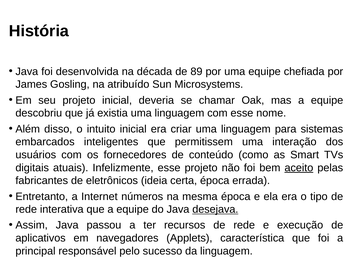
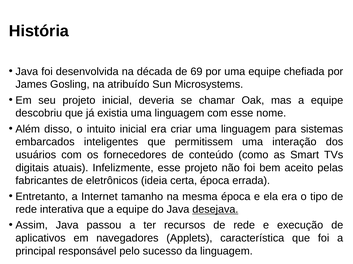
89: 89 -> 69 (196, 72)
aceito underline: present -> none (299, 168)
números: números -> tamanho (142, 197)
